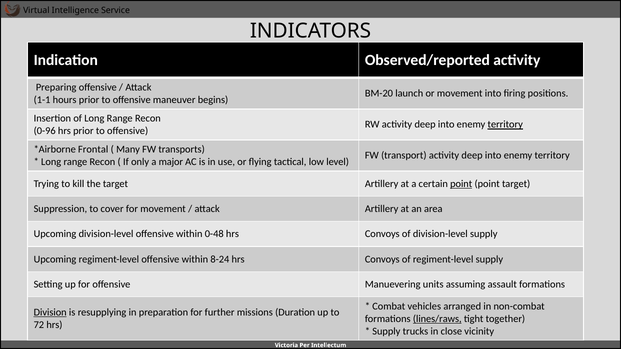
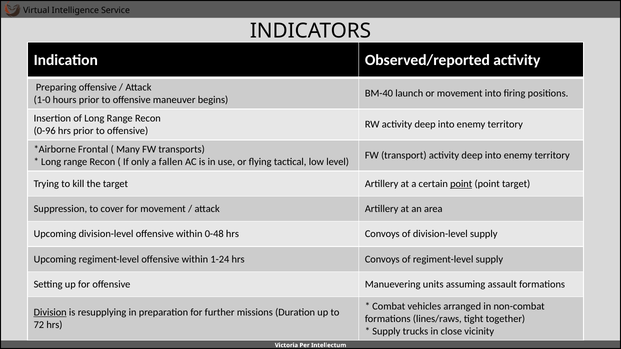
BM-20: BM-20 -> BM-40 (379, 94)
1-1: 1-1 -> 1-0 (42, 100)
territory underline: present -> none (505, 125)
major: major -> fallen (171, 162)
8-24: 8-24 -> 1-24 (220, 259)
lines/raws underline: present -> none (437, 319)
